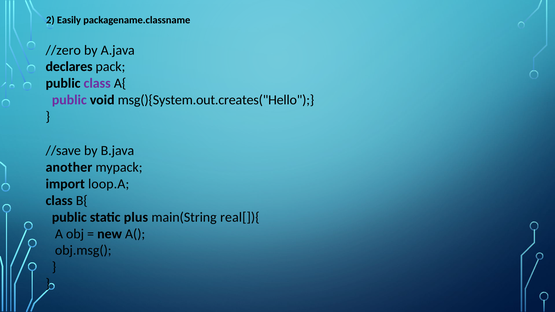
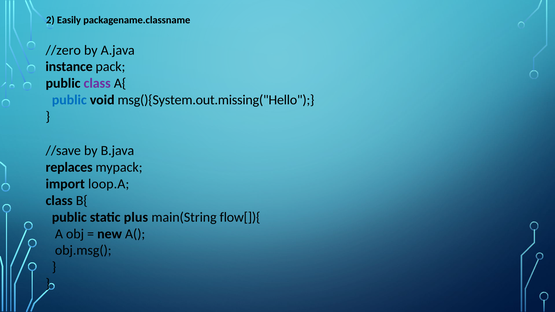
declares: declares -> instance (69, 67)
public colour: purple -> blue (69, 100)
msg(){System.out.creates("Hello: msg(){System.out.creates("Hello -> msg(){System.out.missing("Hello (216, 100)
another: another -> replaces (69, 167)
real[]){: real[]){ -> flow[]){ (240, 217)
